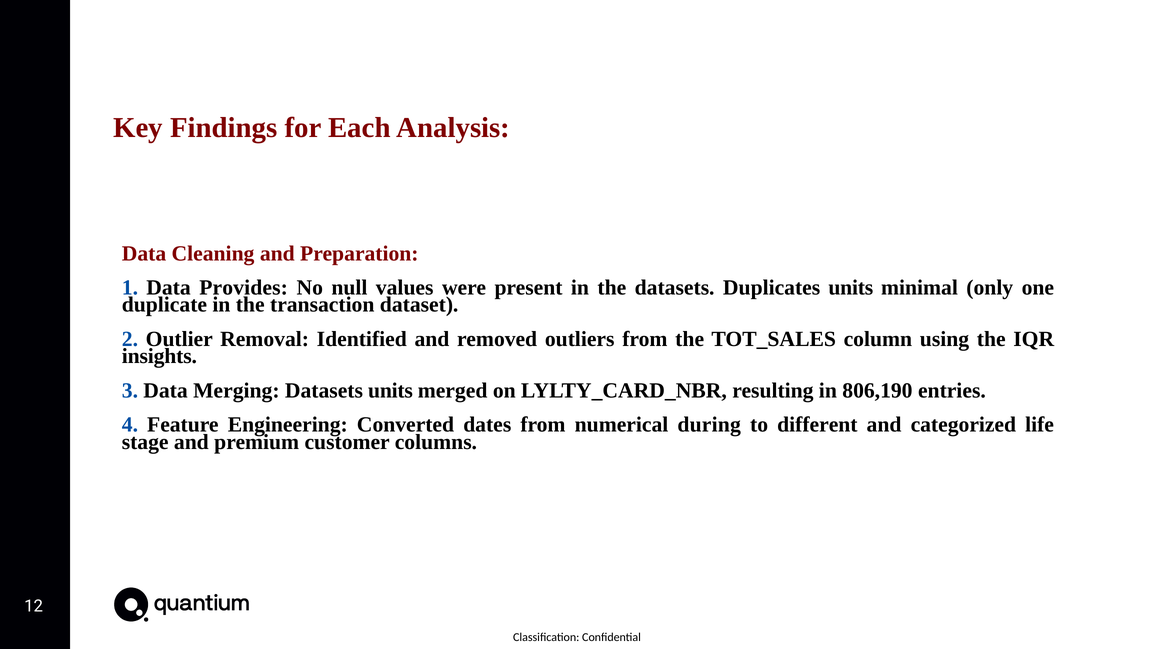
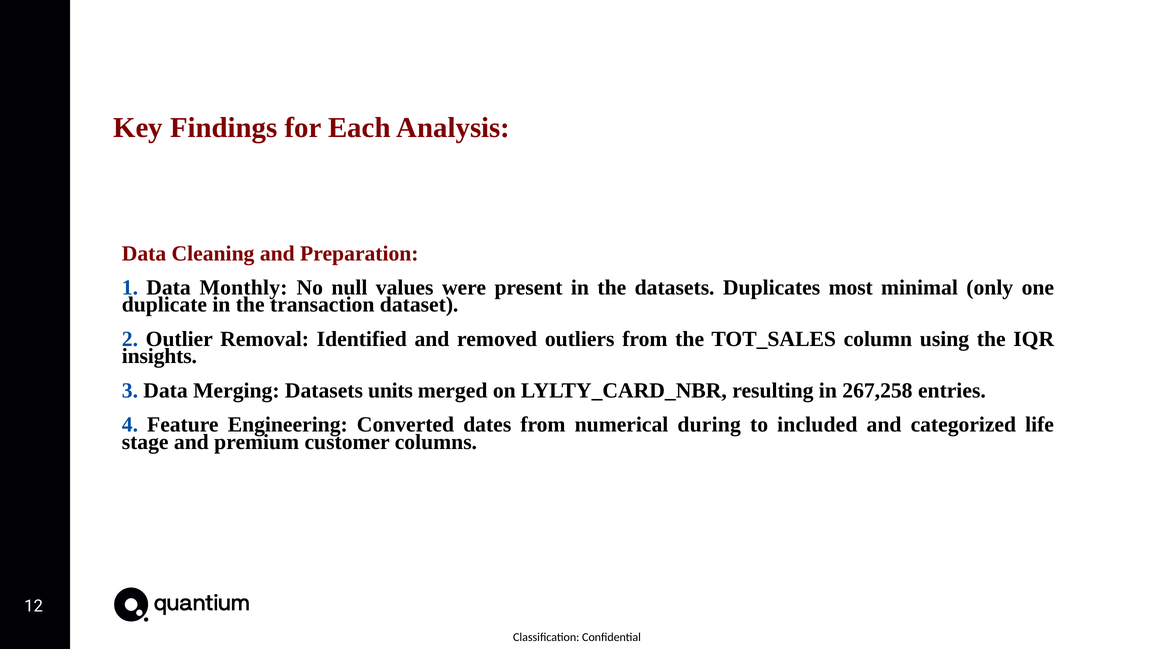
Provides: Provides -> Monthly (244, 288)
Duplicates units: units -> most (851, 288)
806,190: 806,190 -> 267,258 (877, 391)
different: different -> included (817, 425)
